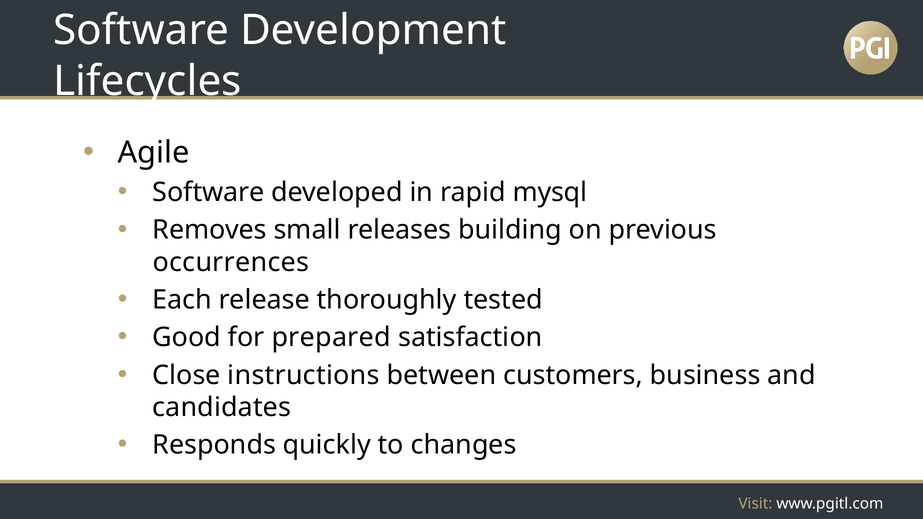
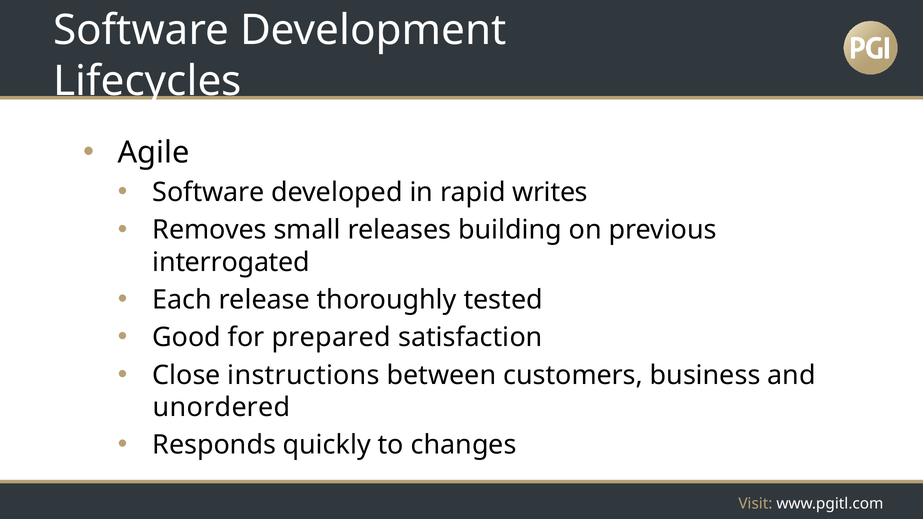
mysql: mysql -> writes (550, 193)
occurrences: occurrences -> interrogated (231, 262)
candidates: candidates -> unordered (222, 408)
